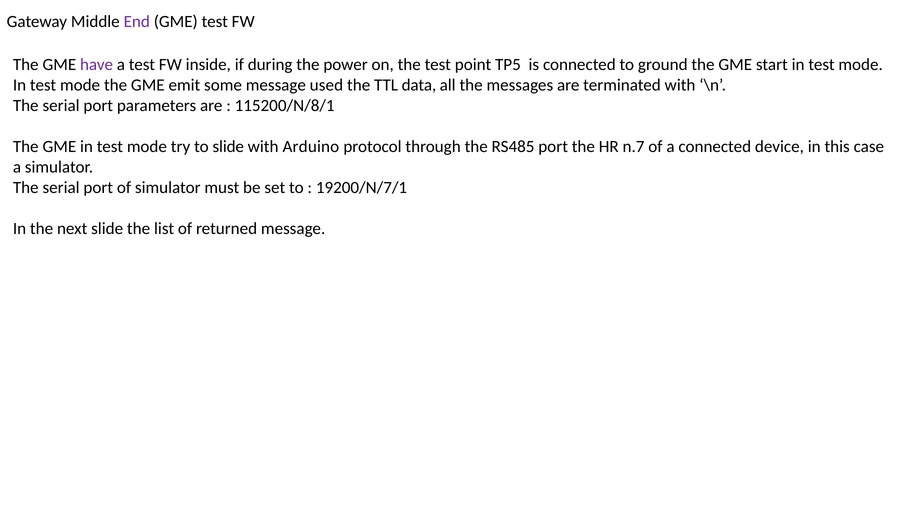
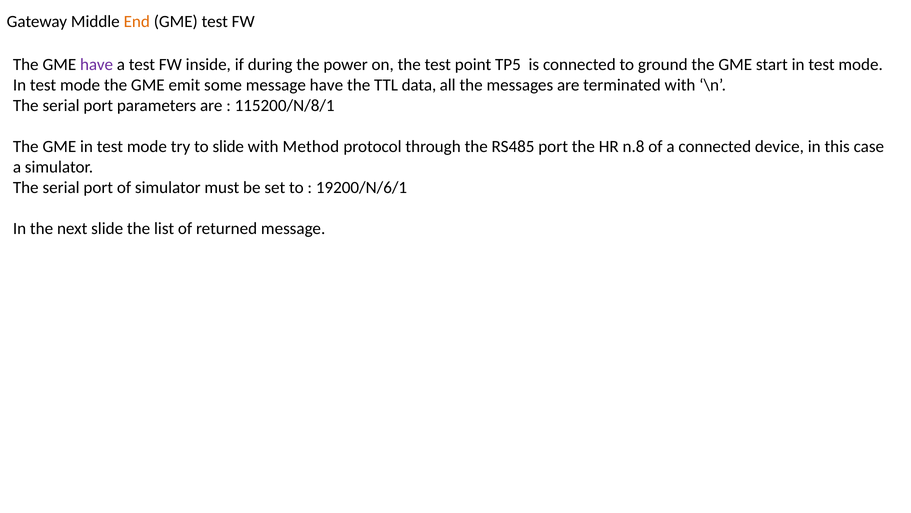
End colour: purple -> orange (137, 22)
message used: used -> have (326, 85)
Arduino: Arduino -> Method (311, 146)
n.7: n.7 -> n.8 (633, 146)
19200/N/7/1: 19200/N/7/1 -> 19200/N/6/1 (362, 187)
